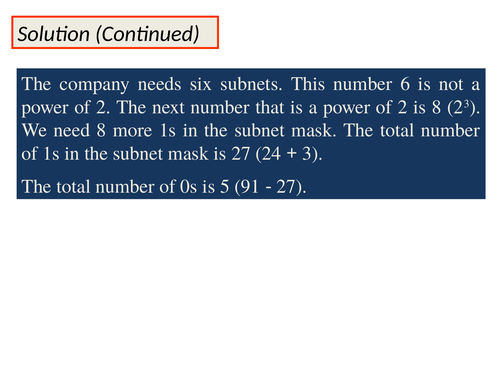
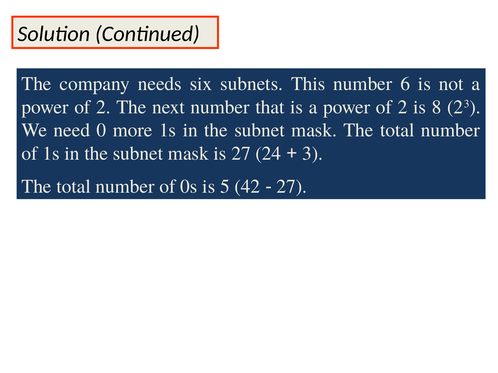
need 8: 8 -> 0 (101, 130)
91: 91 -> 42 (247, 187)
